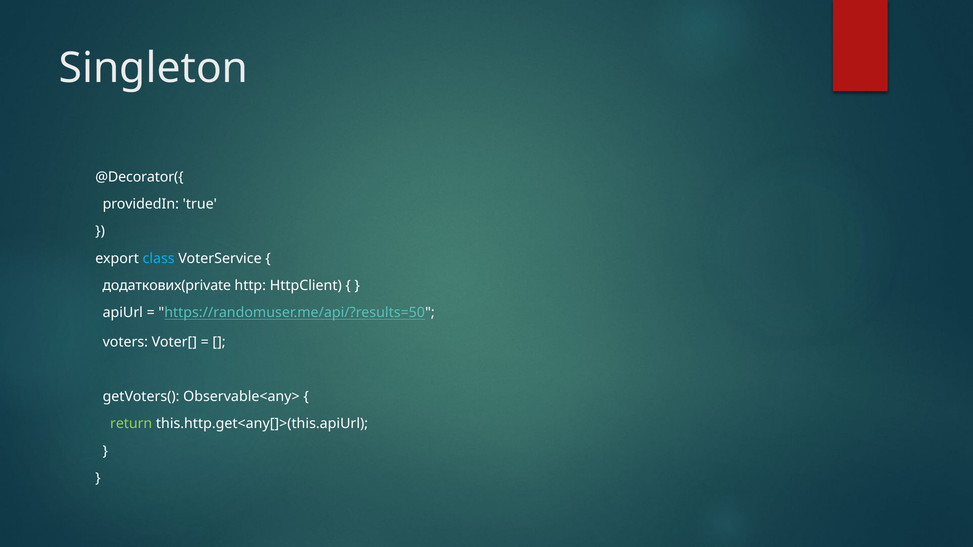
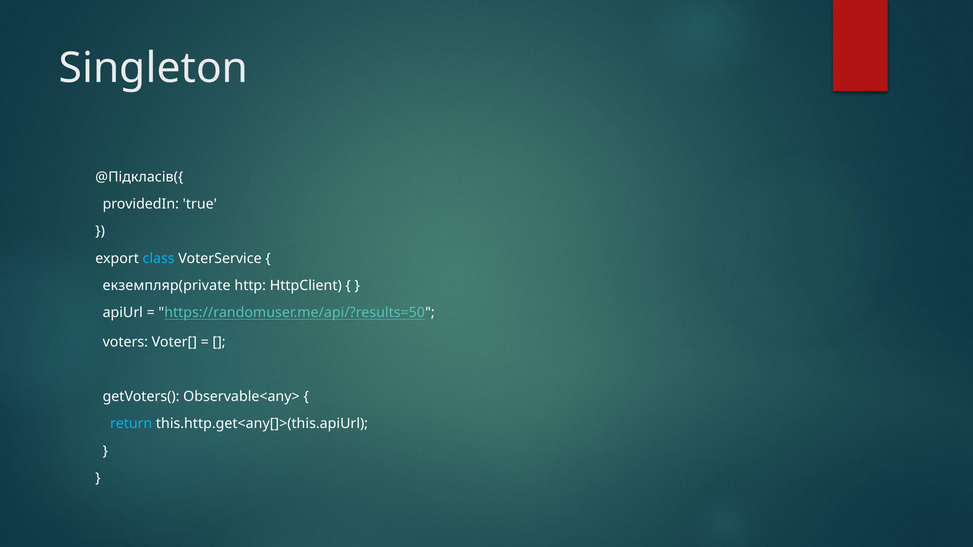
@Decorator({: @Decorator({ -> @Підкласів({ (139, 177)
додаткових(private: додаткових(private -> екземпляр(private (167, 286)
return colour: light green -> light blue (131, 424)
